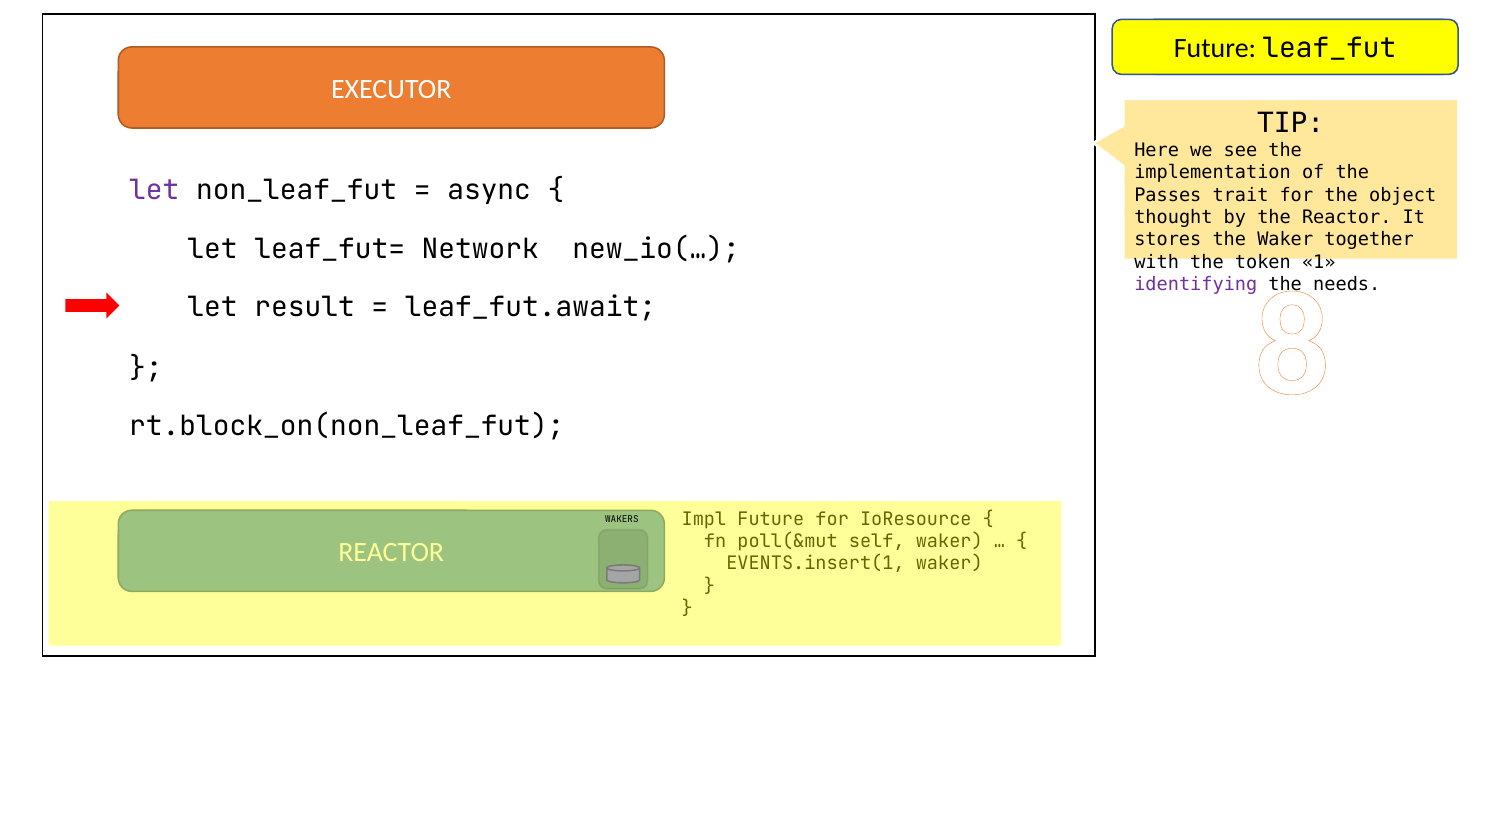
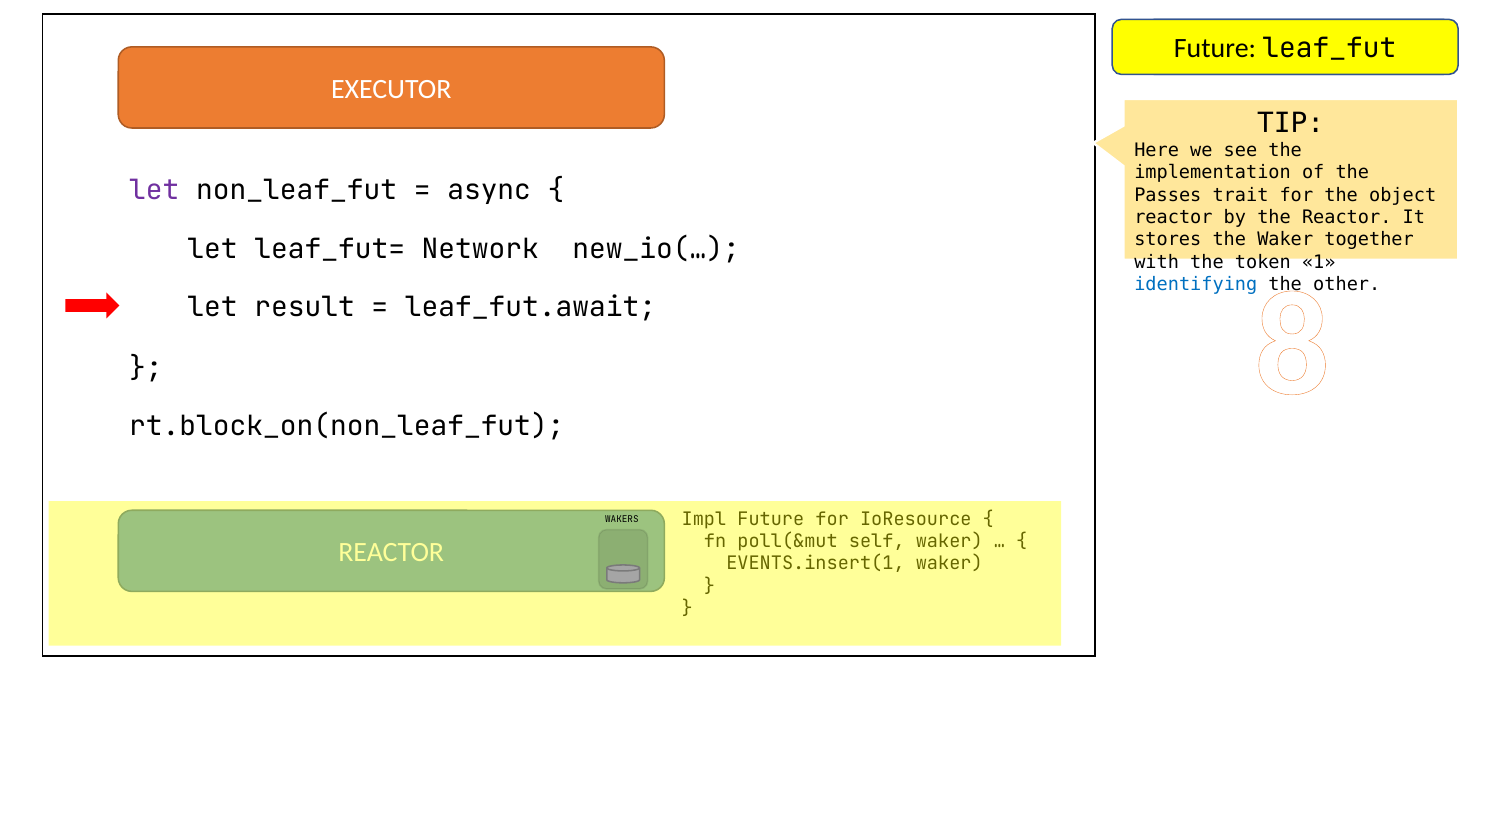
thought: thought -> reactor (1173, 217)
identifying colour: purple -> blue (1196, 284)
needs: needs -> other (1347, 284)
